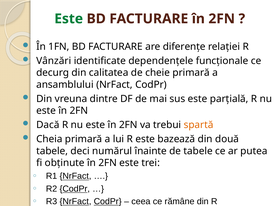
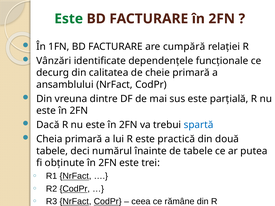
diferenţe: diferenţe -> cumpără (184, 47)
spartă colour: orange -> blue (199, 125)
bazează: bazează -> practică (176, 139)
